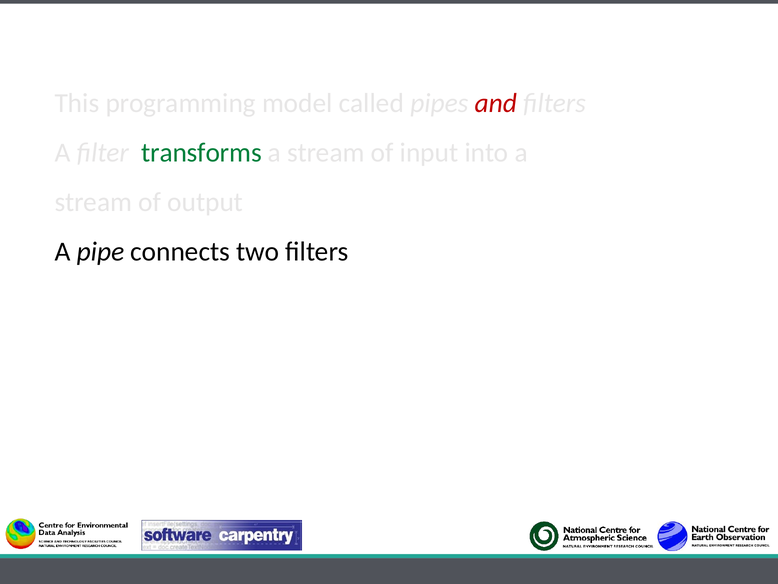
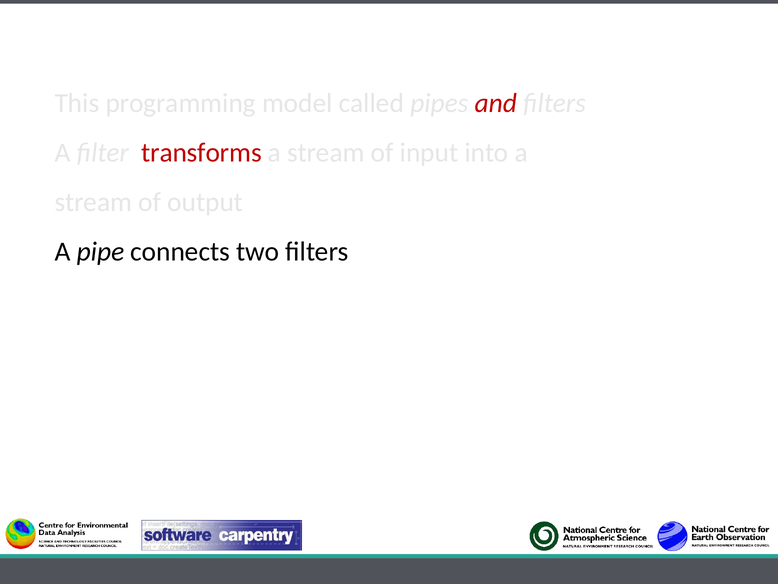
transforms colour: green -> red (201, 153)
